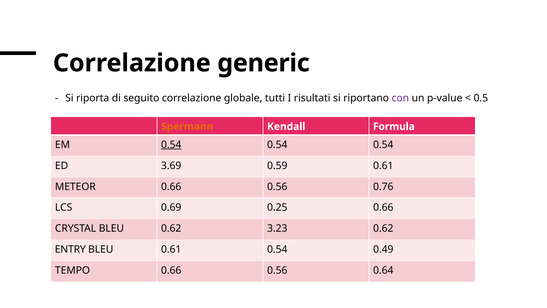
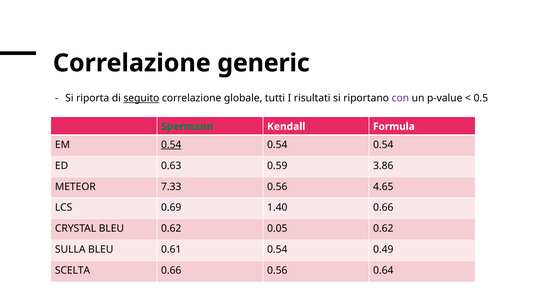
seguito underline: none -> present (141, 98)
Spermann colour: orange -> green (187, 126)
3.69: 3.69 -> 0.63 (171, 166)
0.59 0.61: 0.61 -> 3.86 (383, 166)
METEOR 0.66: 0.66 -> 7.33 (171, 187)
0.76: 0.76 -> 4.65 (383, 187)
0.25: 0.25 -> 1.40 (277, 207)
3.23: 3.23 -> 0.05 (277, 228)
ENTRY: ENTRY -> SULLA (70, 249)
TEMPO: TEMPO -> SCELTA (73, 270)
